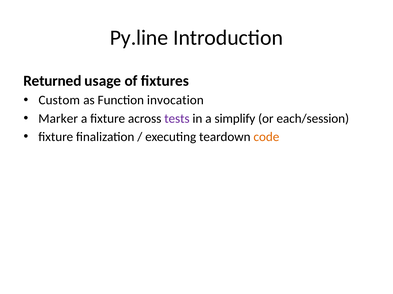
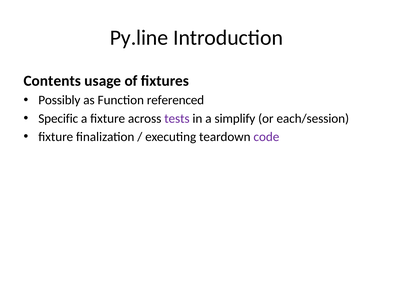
Returned: Returned -> Contents (52, 81)
Custom: Custom -> Possibly (59, 100)
invocation: invocation -> referenced (175, 100)
Marker: Marker -> Specific (58, 119)
code colour: orange -> purple (266, 137)
